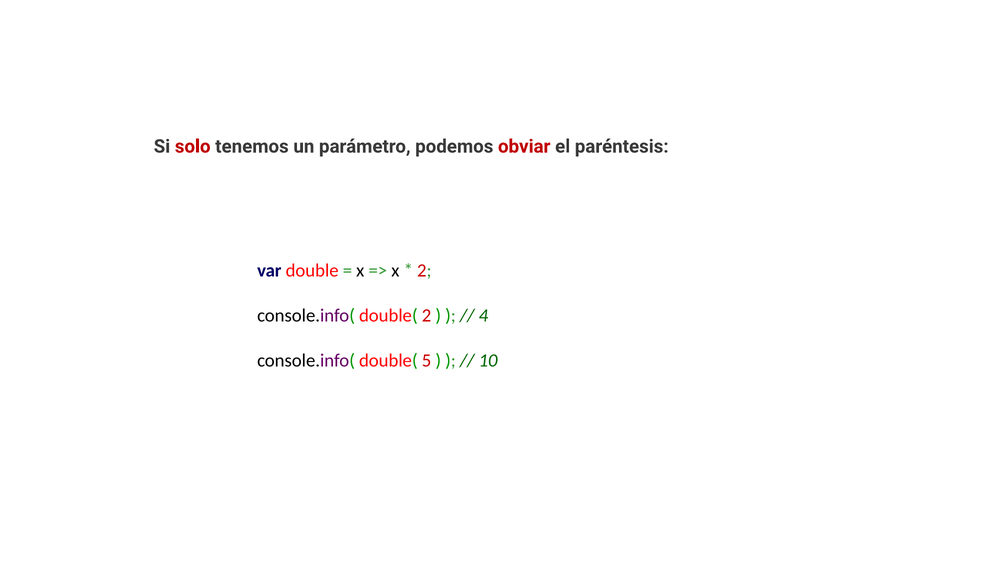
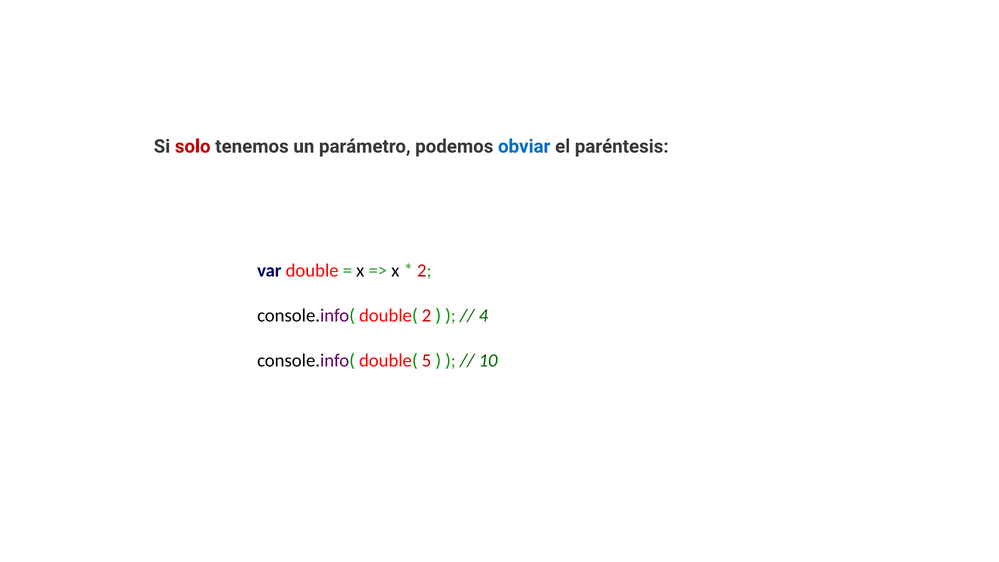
obviar colour: red -> blue (524, 146)
